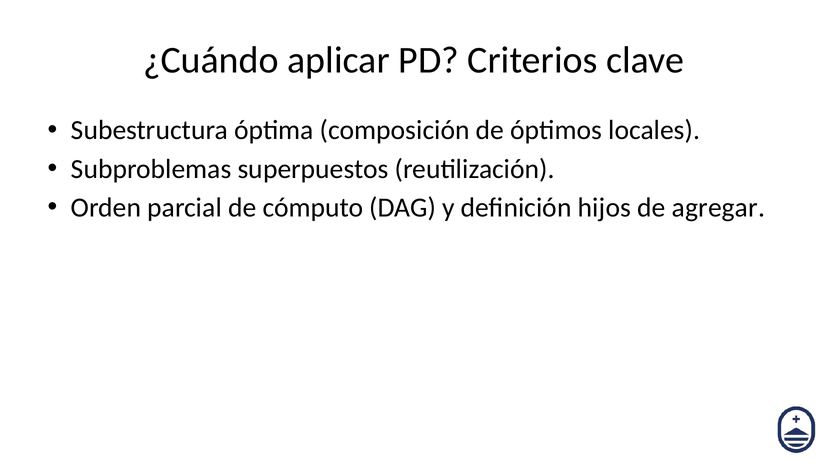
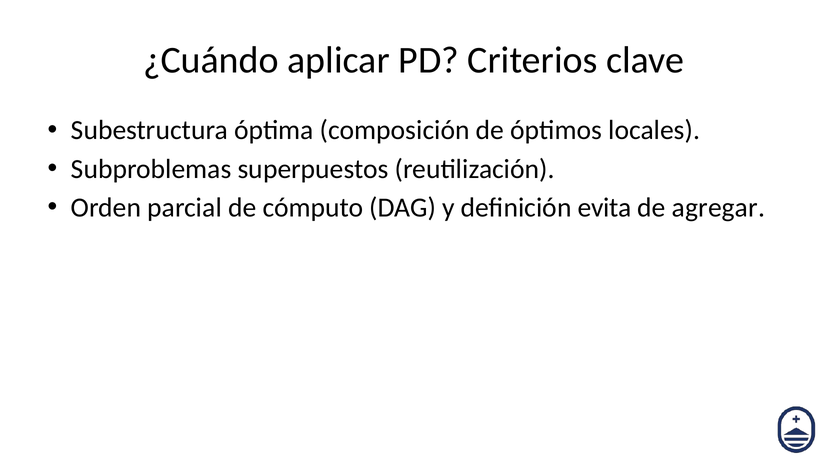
hijos: hijos -> evita (605, 208)
